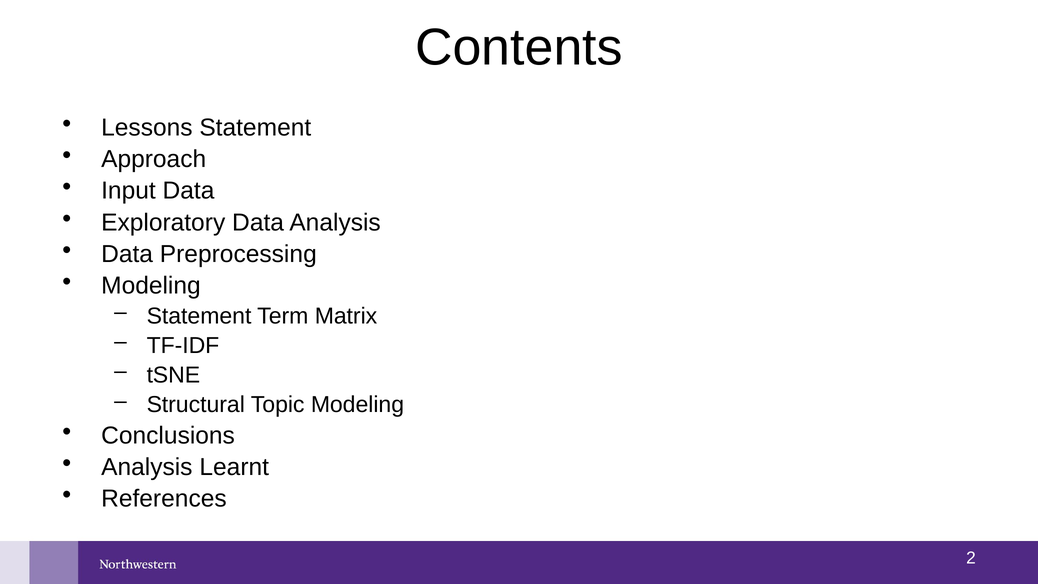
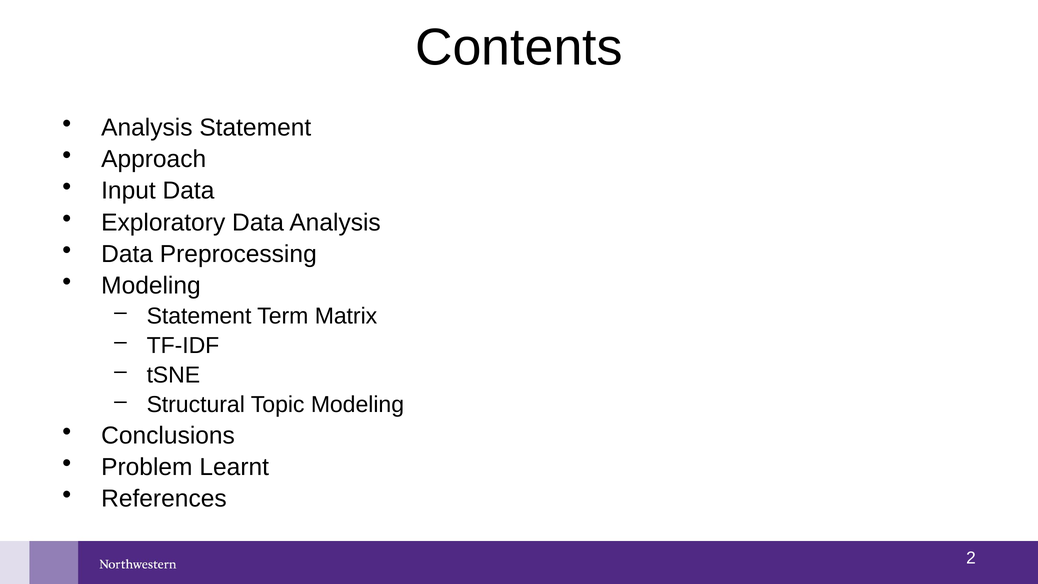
Lessons: Lessons -> Analysis (147, 128)
Analysis: Analysis -> Problem (147, 467)
